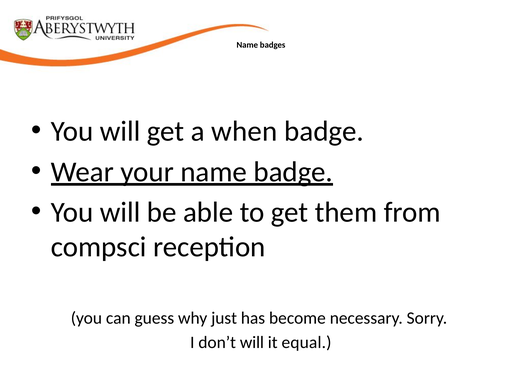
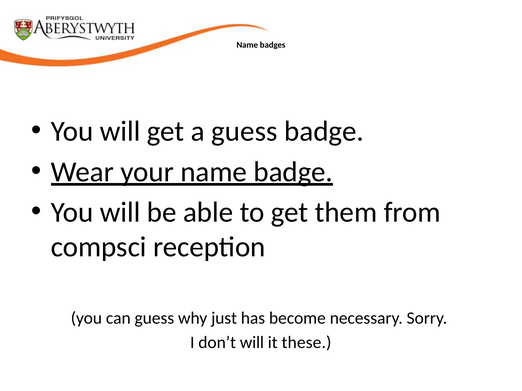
a when: when -> guess (244, 131)
equal: equal -> these (307, 343)
